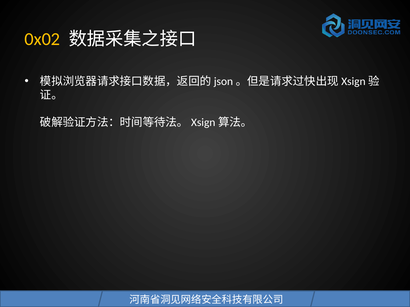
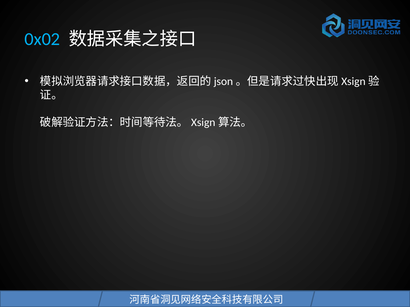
0x02 colour: yellow -> light blue (42, 39)
